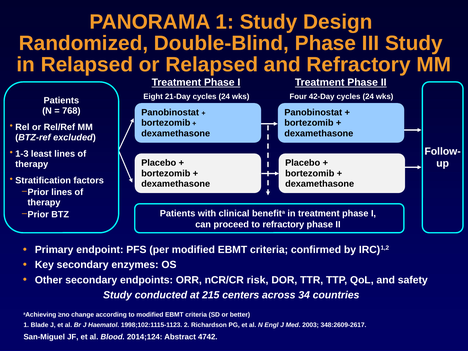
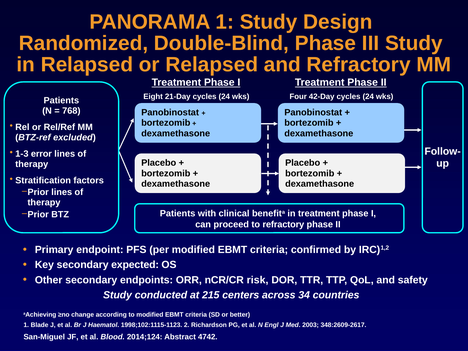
least: least -> error (41, 154)
enzymes: enzymes -> expected (135, 265)
